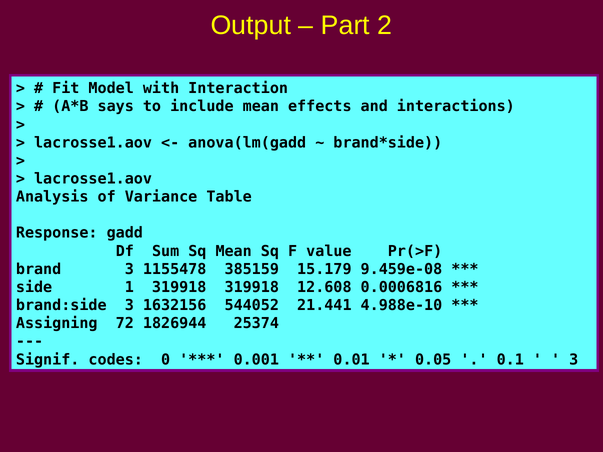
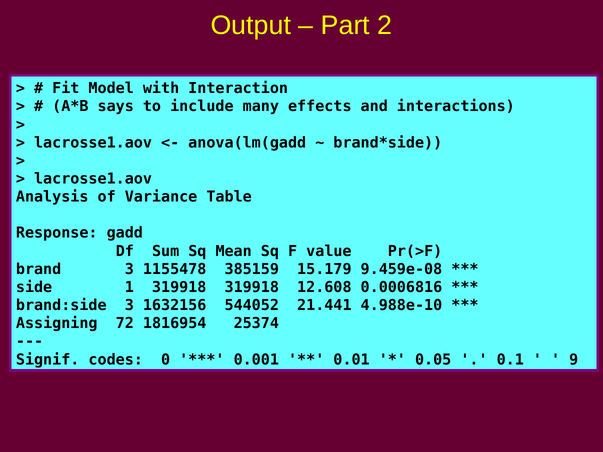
include mean: mean -> many (261, 107)
1826944: 1826944 -> 1816954 (175, 324)
3: 3 -> 9 (574, 360)
